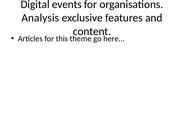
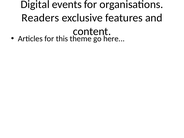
Analysis: Analysis -> Readers (40, 18)
